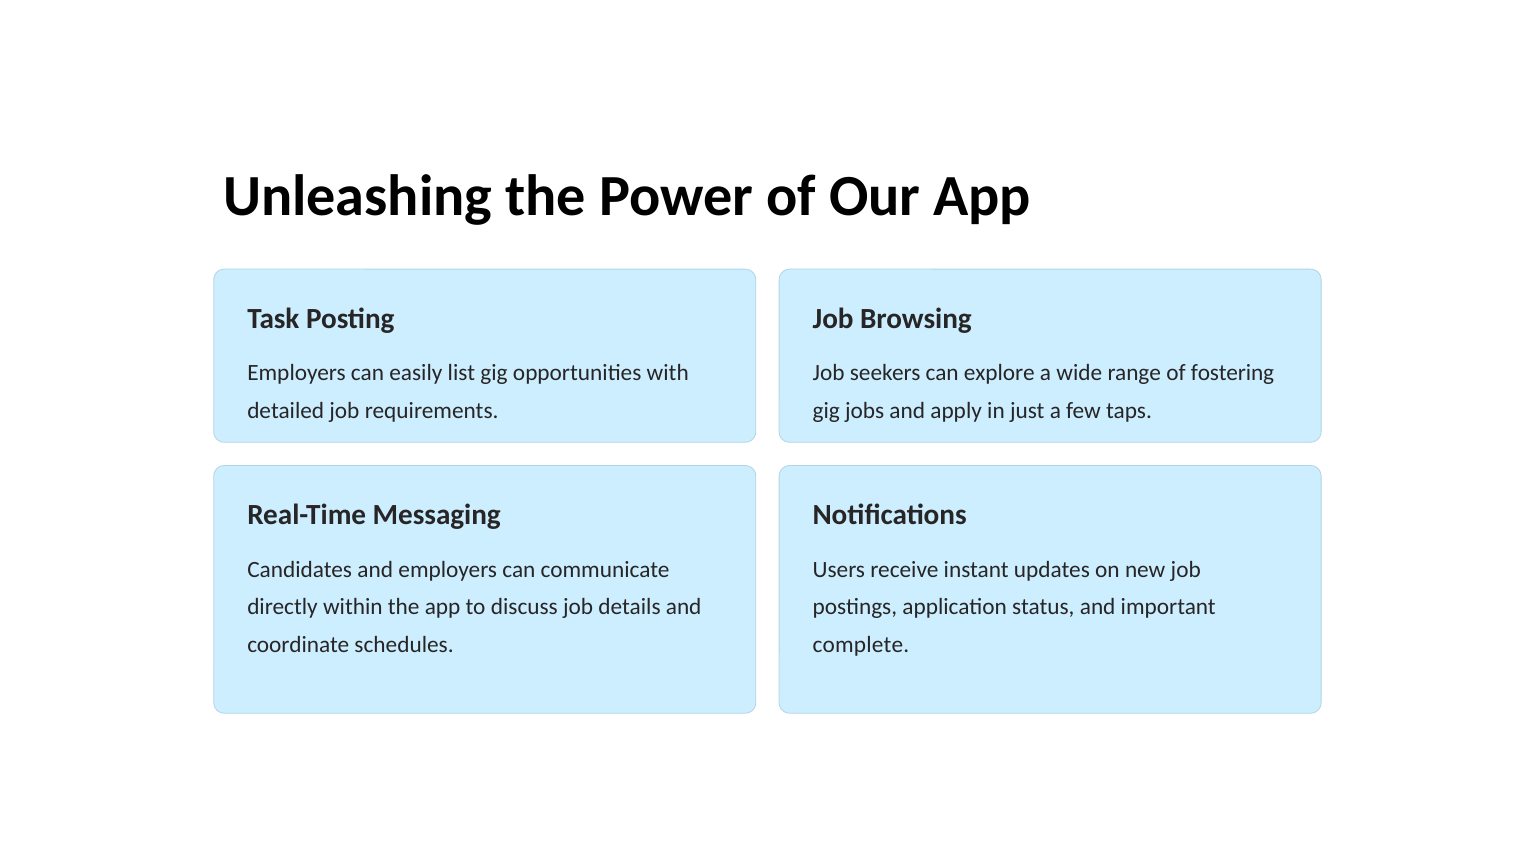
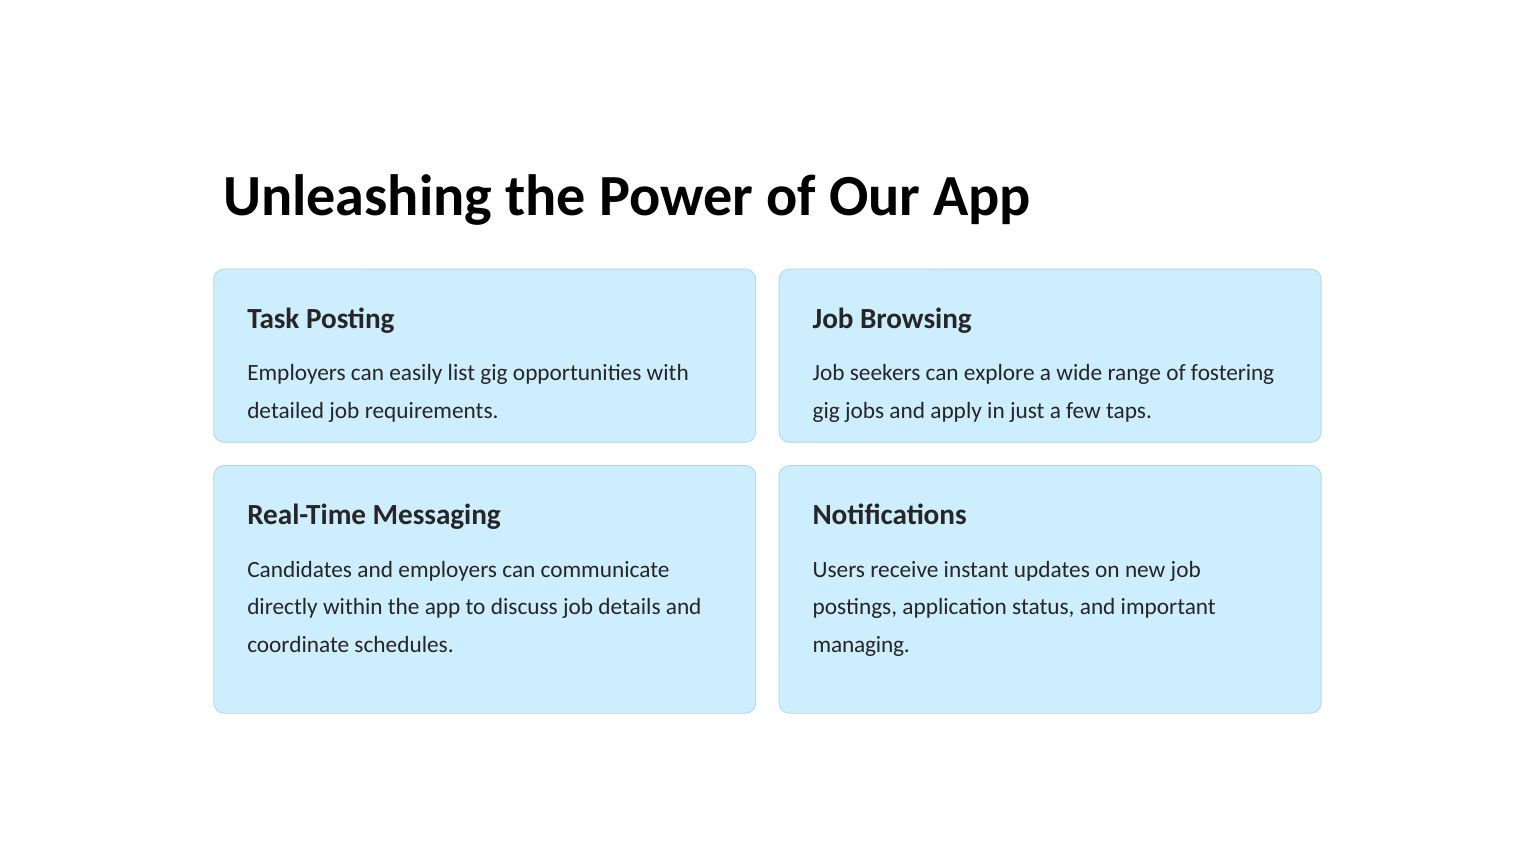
complete: complete -> managing (861, 645)
